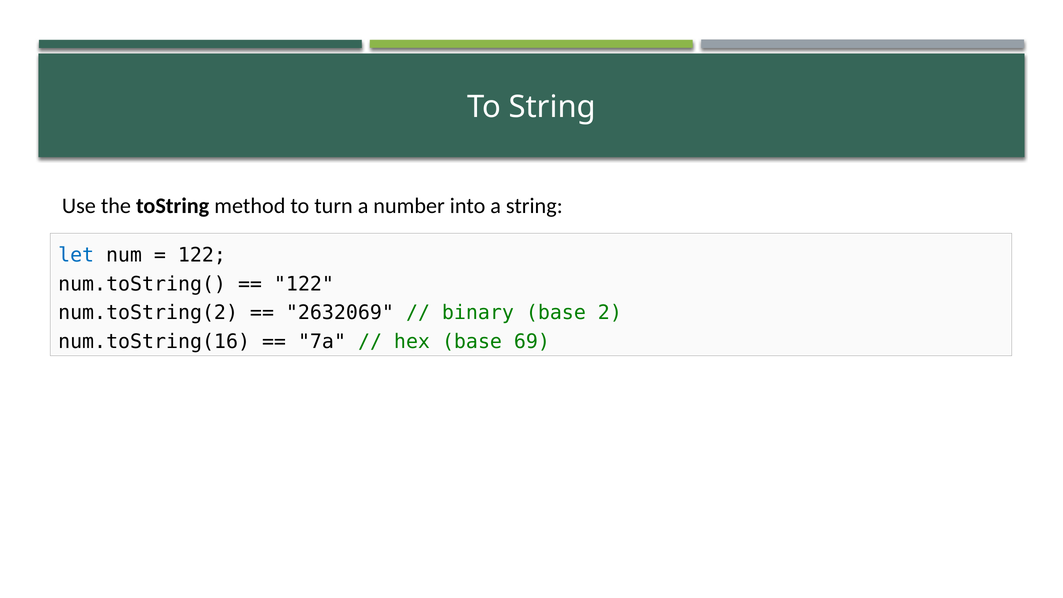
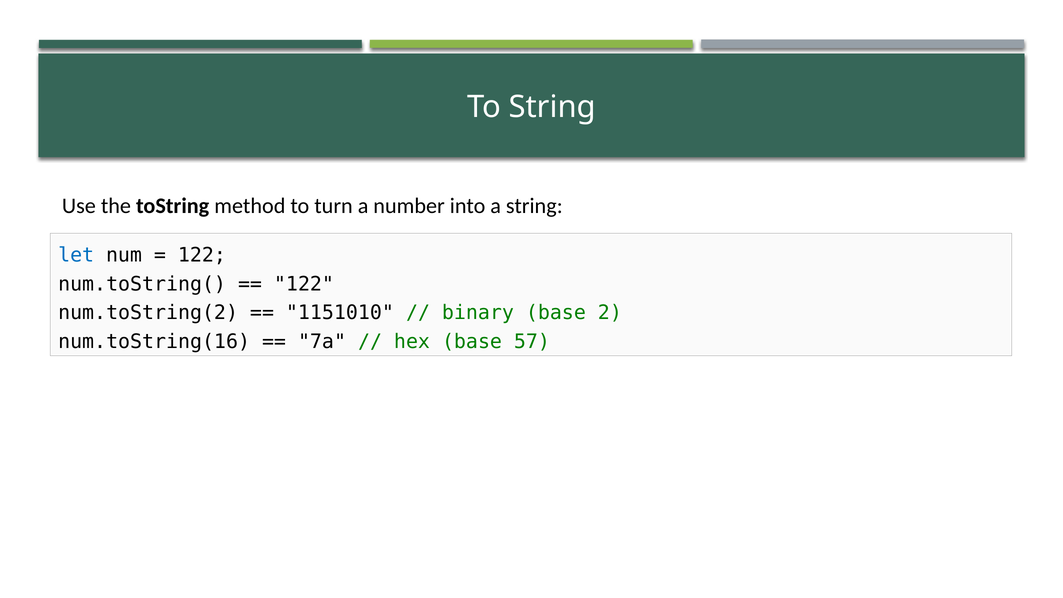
2632069: 2632069 -> 1151010 (340, 313)
69: 69 -> 57 (532, 341)
